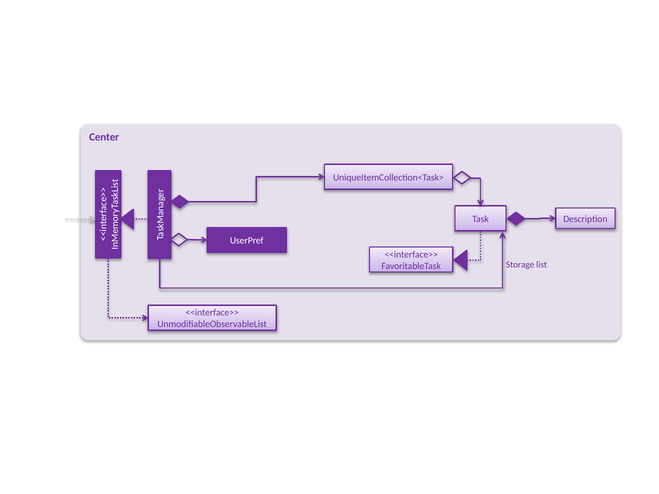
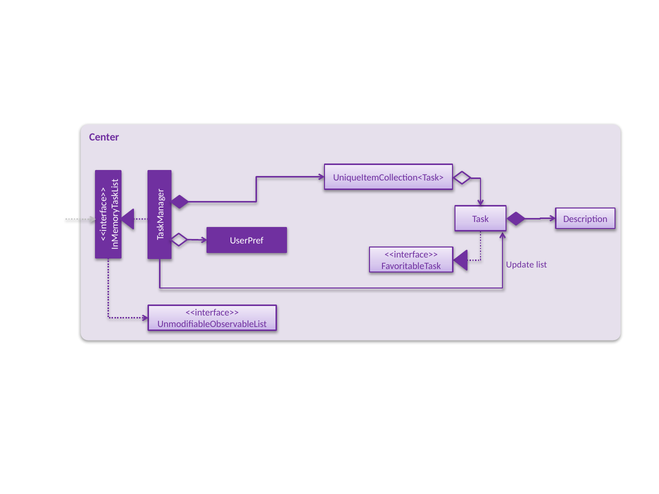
Storage: Storage -> Update (520, 265)
